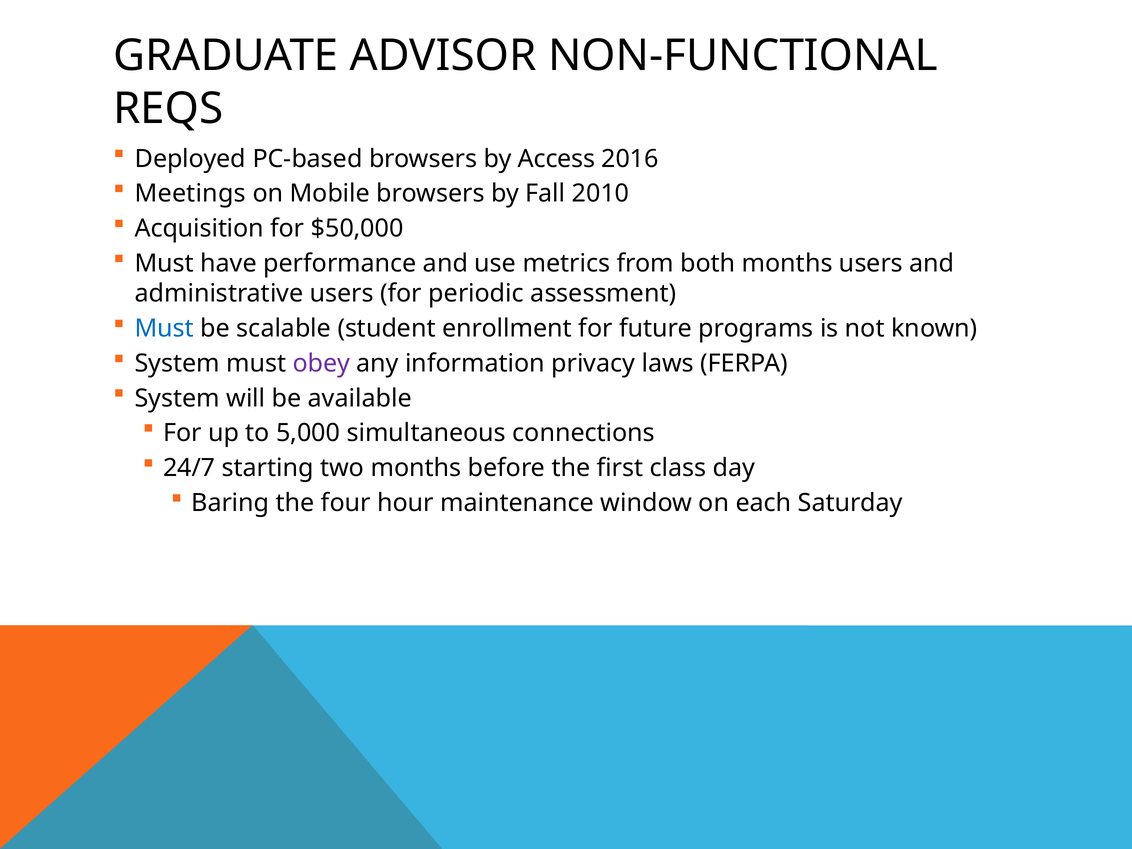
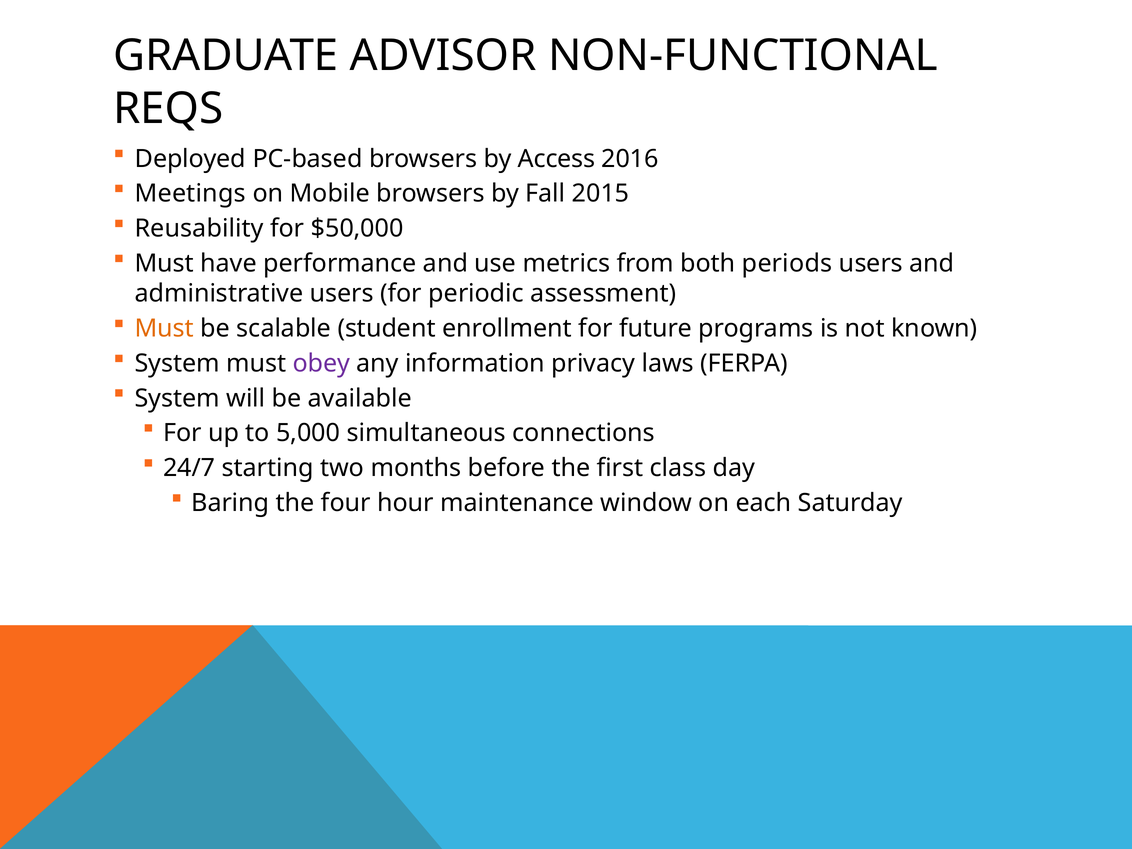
2010: 2010 -> 2015 (601, 194)
Acquisition: Acquisition -> Reusability (199, 229)
both months: months -> periods (787, 263)
Must colour: blue -> orange (164, 328)
